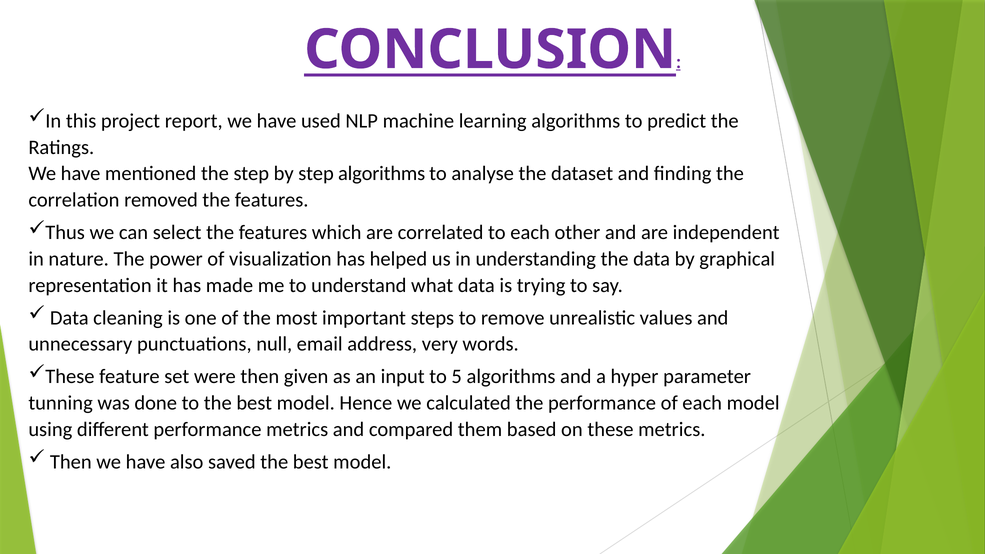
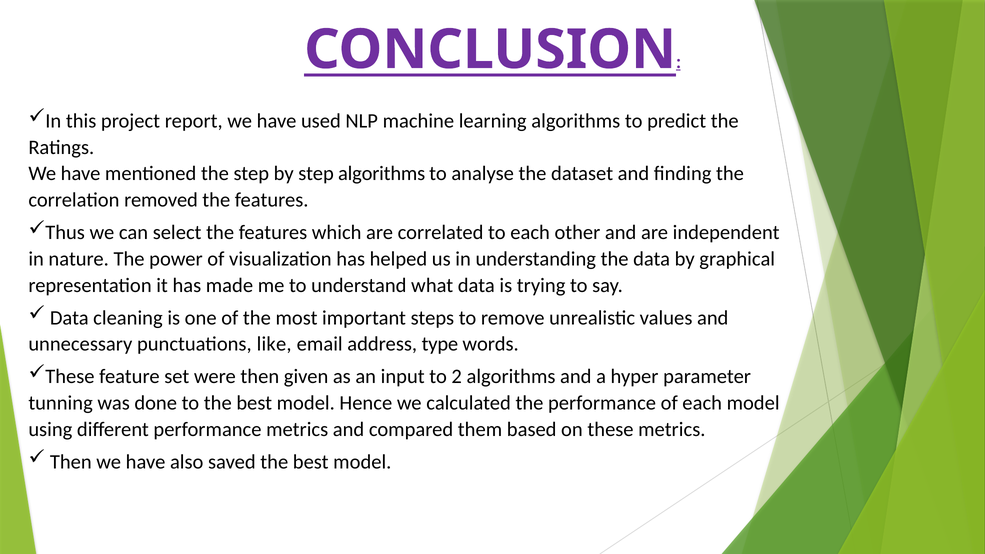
null: null -> like (274, 344)
very: very -> type (440, 344)
5: 5 -> 2 (457, 377)
